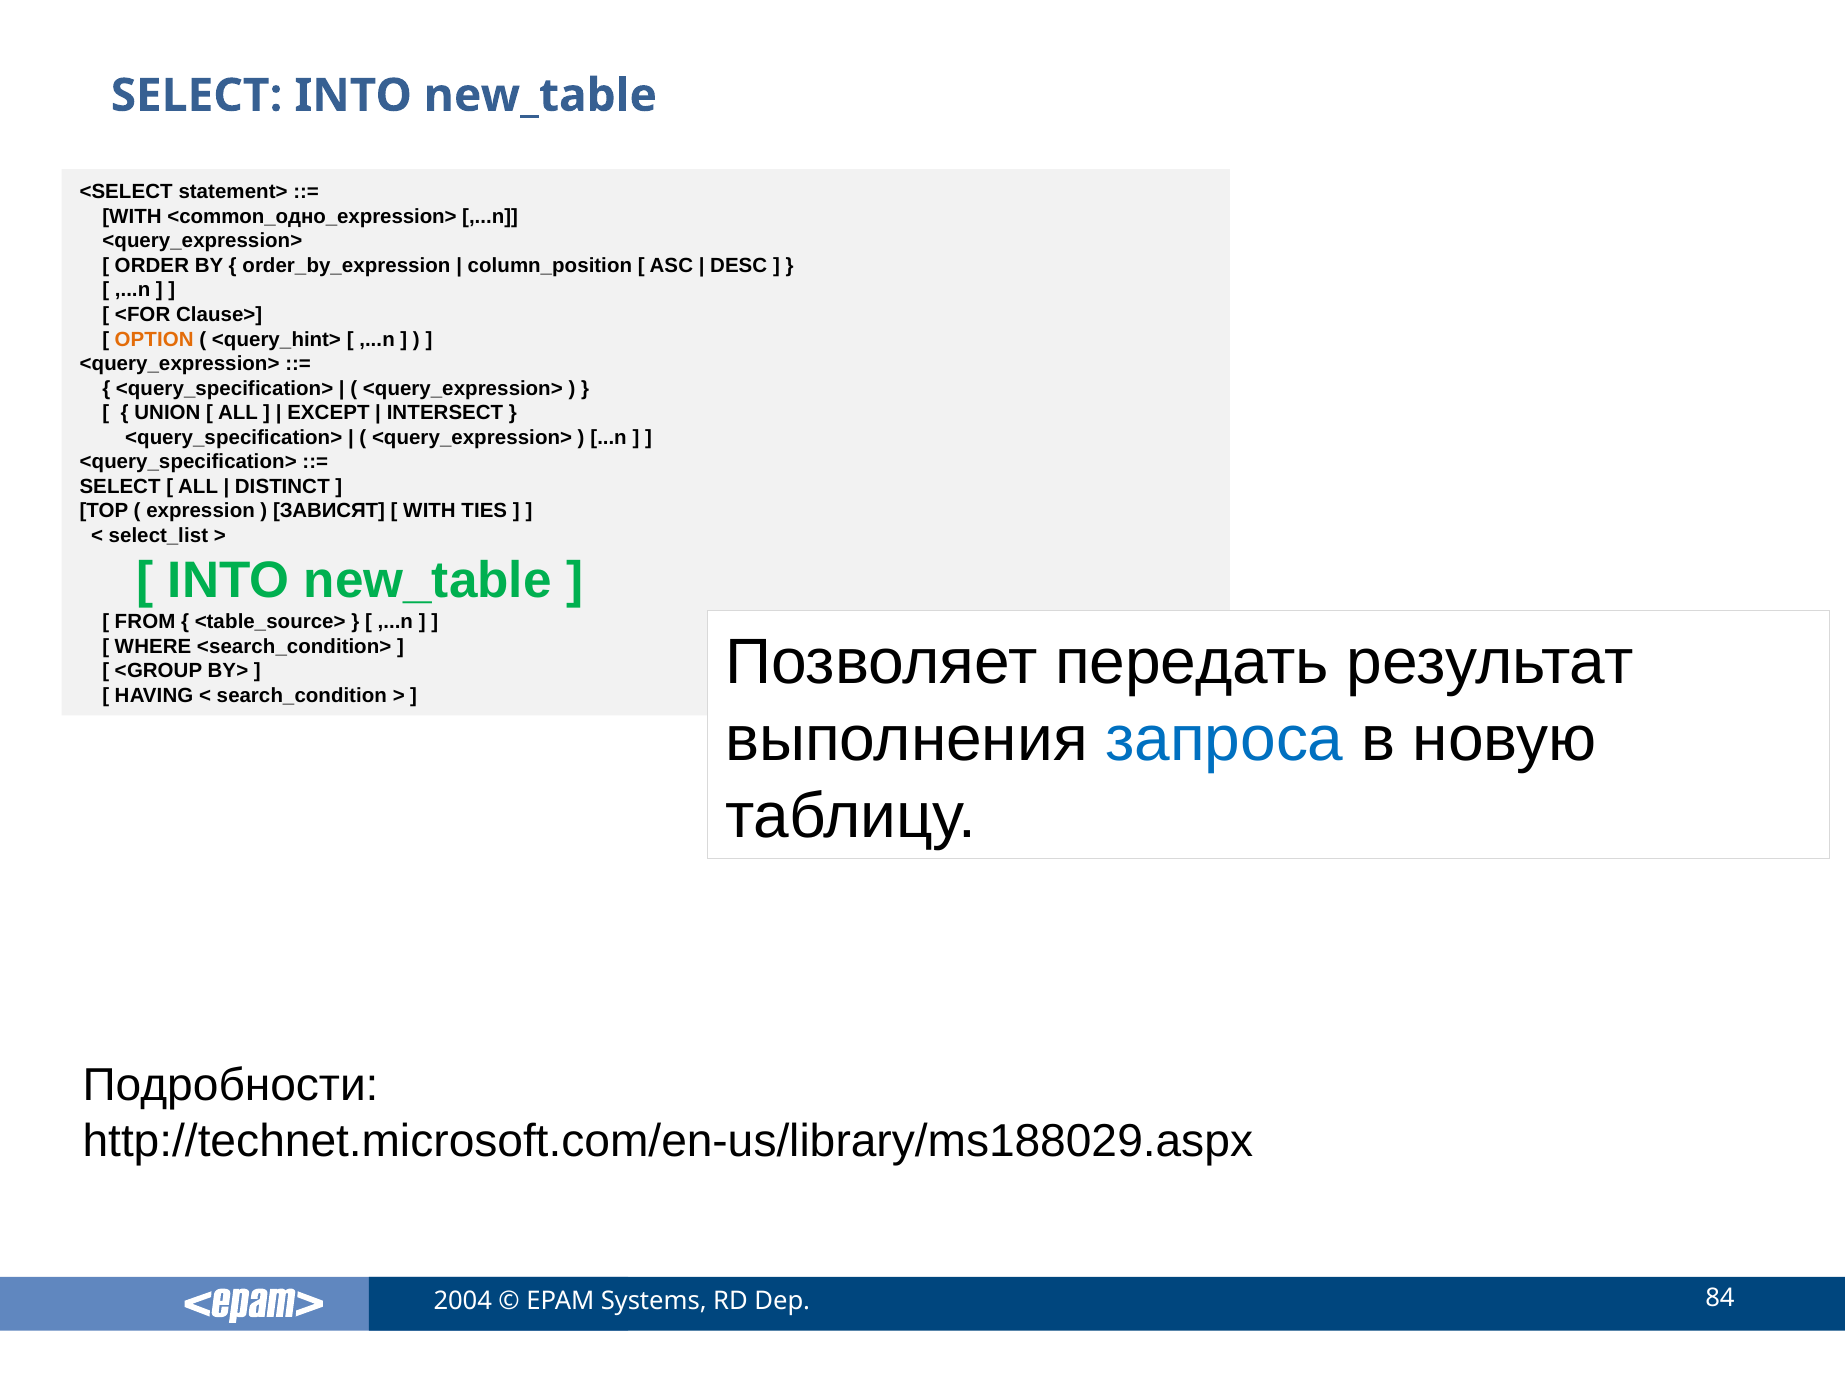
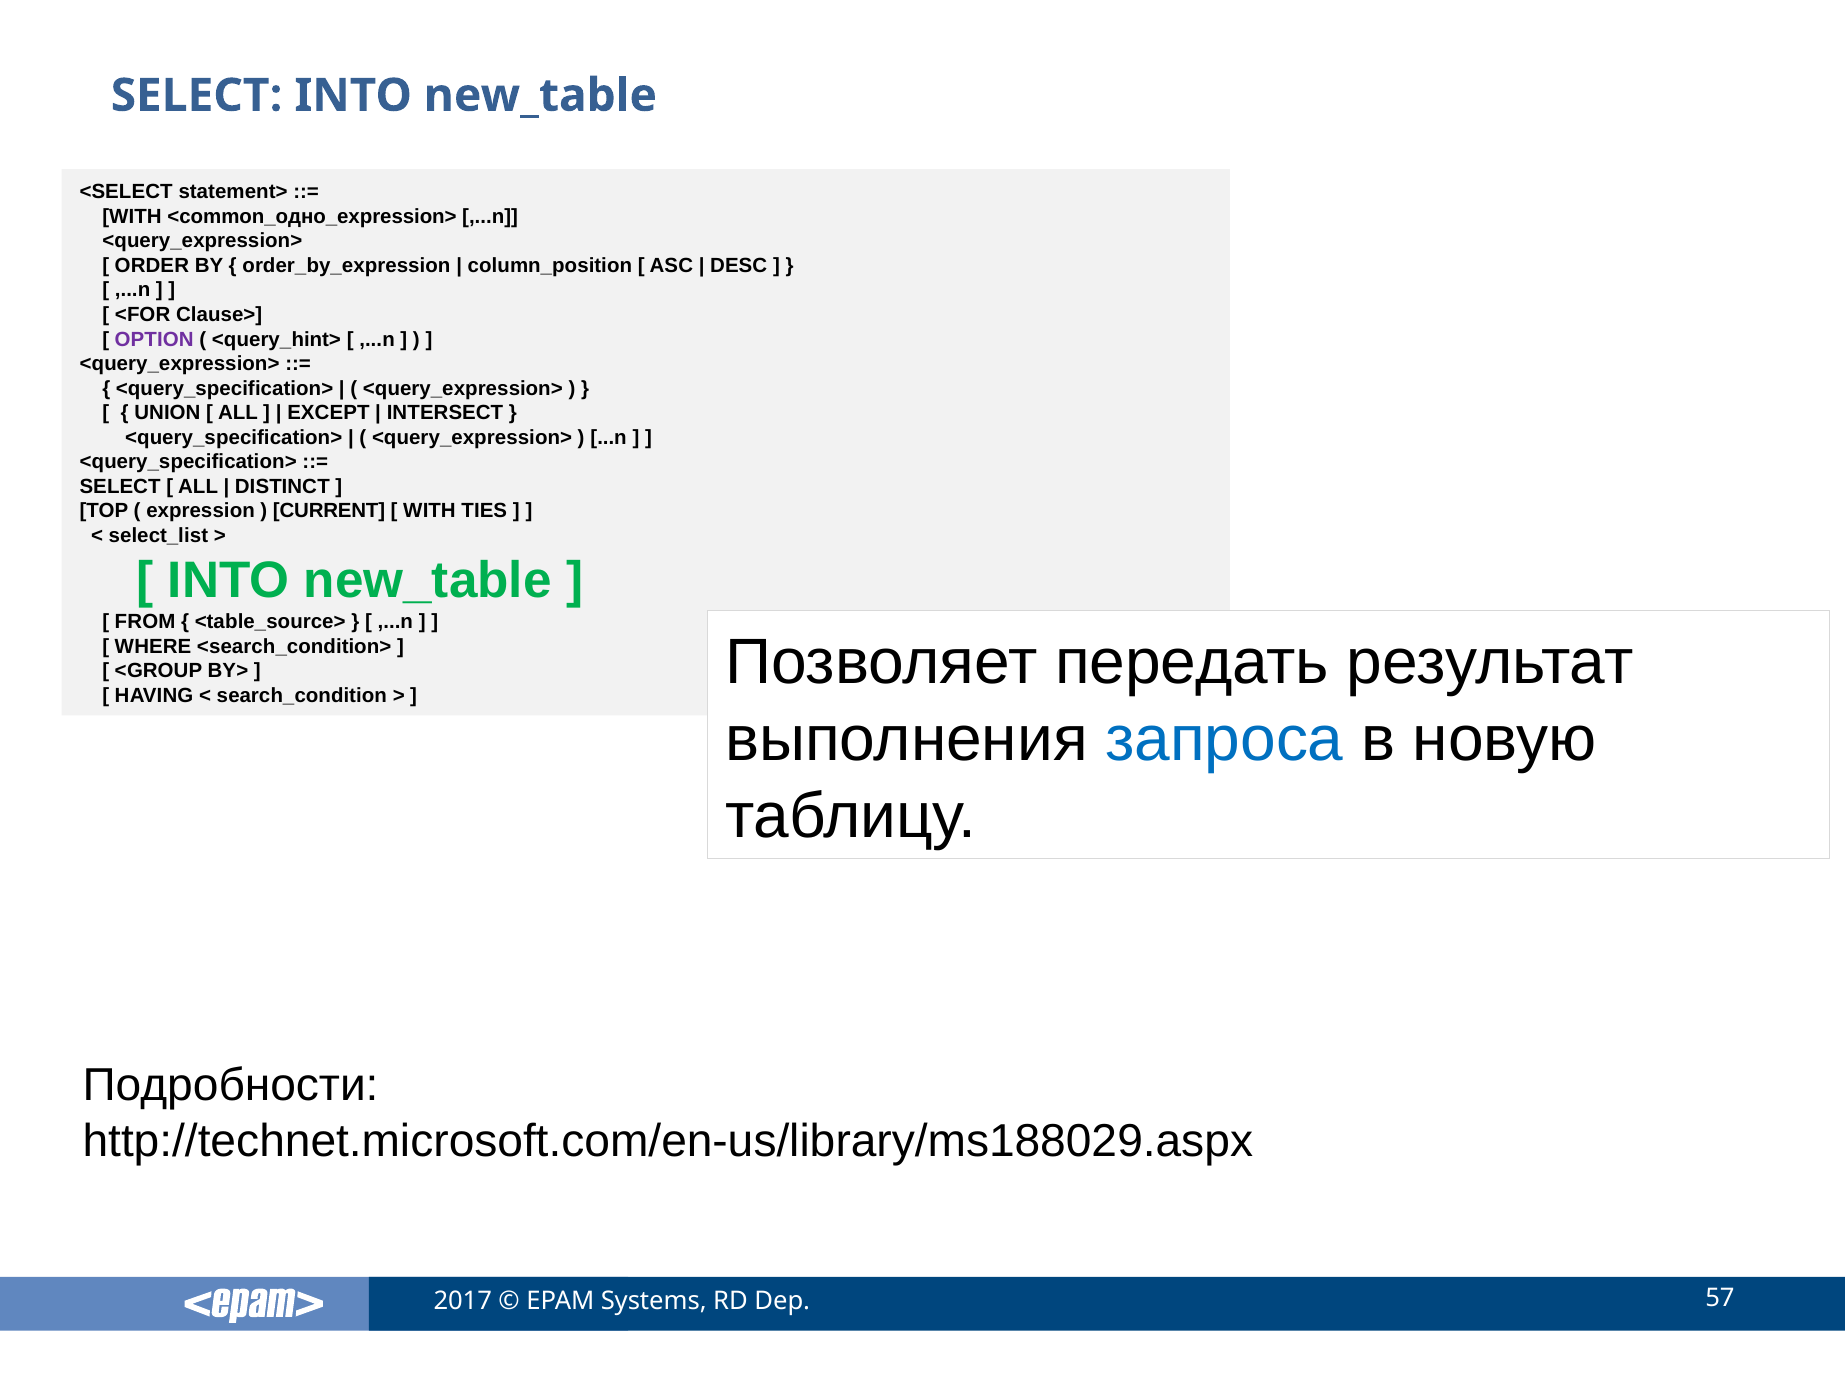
OPTION colour: orange -> purple (154, 339)
ЗАВИСЯТ: ЗАВИСЯТ -> CURRENT (329, 511)
2004: 2004 -> 2017 (463, 1301)
84: 84 -> 57 (1720, 1297)
